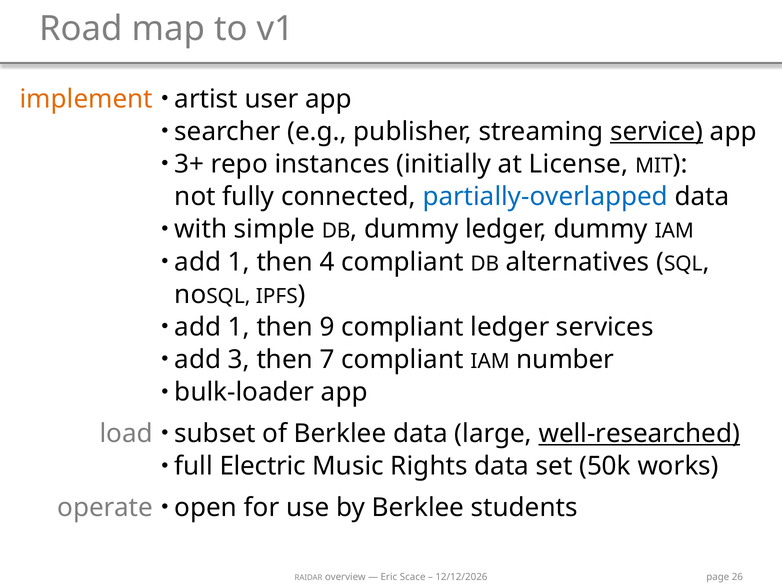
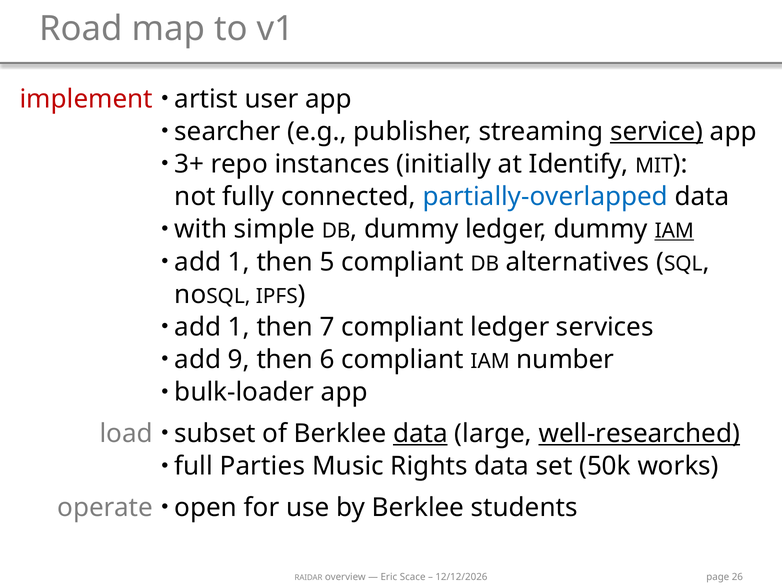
implement colour: orange -> red (86, 99)
License: License -> Identify (579, 164)
IAM underline: none -> present (674, 231)
4: 4 -> 5 (327, 262)
9: 9 -> 7 (327, 327)
3: 3 -> 9 (239, 359)
7: 7 -> 6 (327, 359)
data underline: none -> present (420, 433)
Electric: Electric -> Parties (262, 466)
